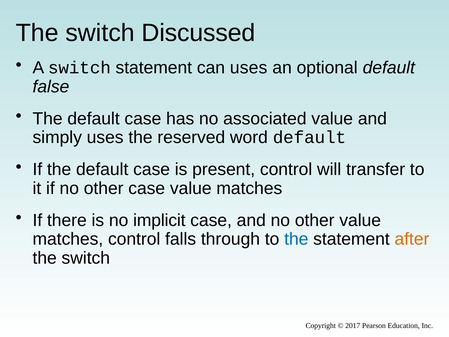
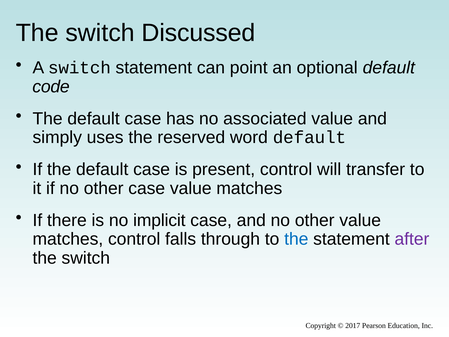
can uses: uses -> point (249, 68)
false: false -> code (51, 87)
after colour: orange -> purple (412, 239)
